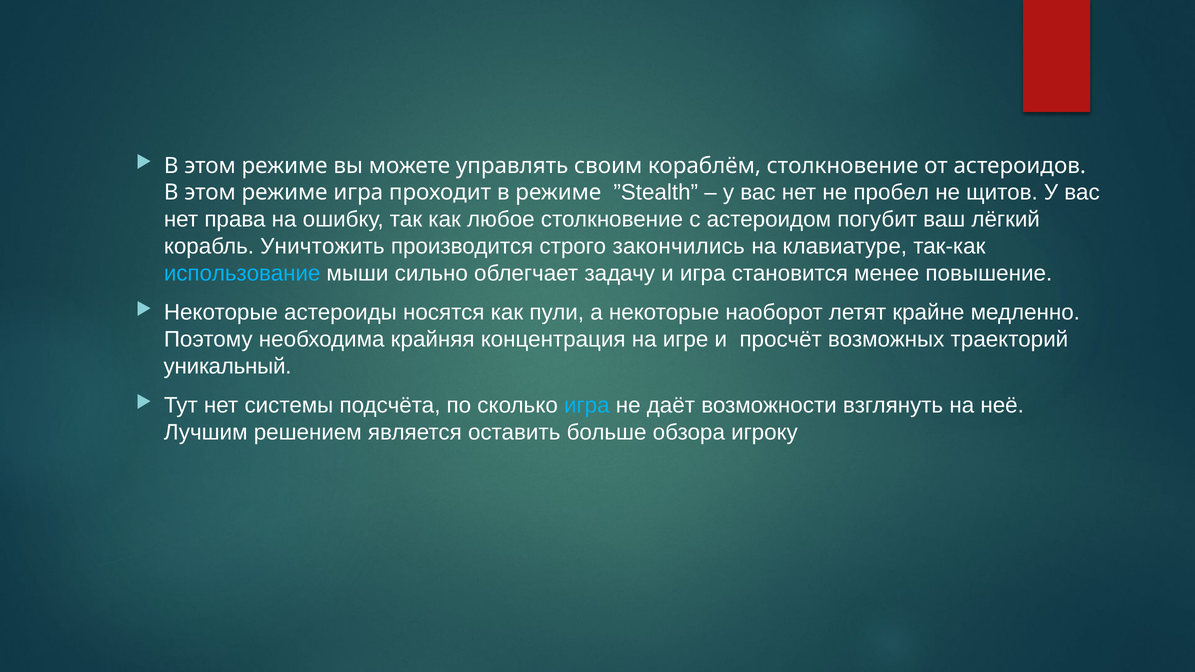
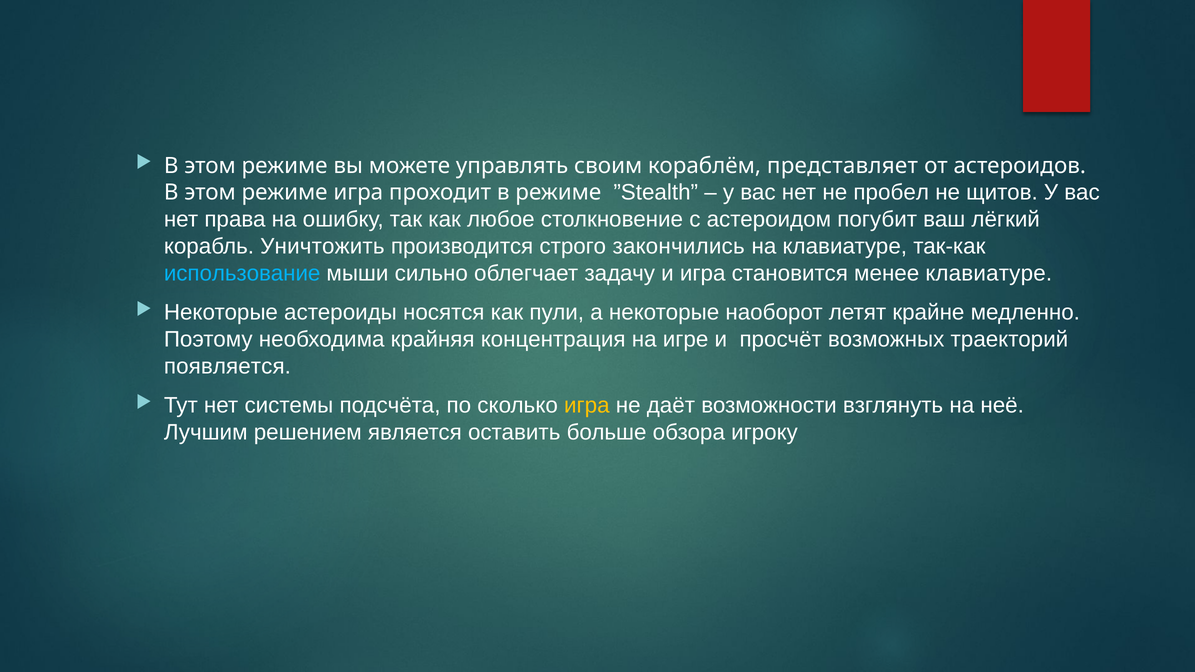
кораблём столкновение: столкновение -> представляет (842, 166)
менее повышение: повышение -> клавиатуре (989, 273)
уникальный: уникальный -> появляется (227, 366)
игра colour: light blue -> yellow (587, 406)
